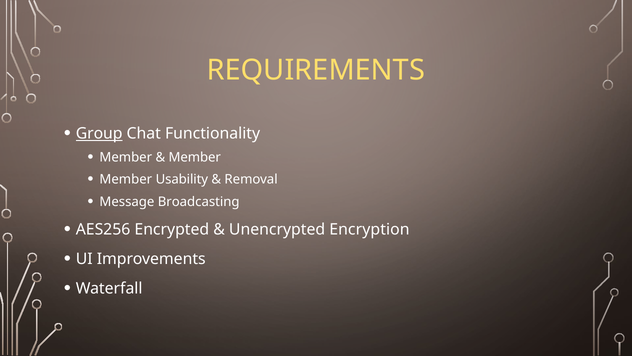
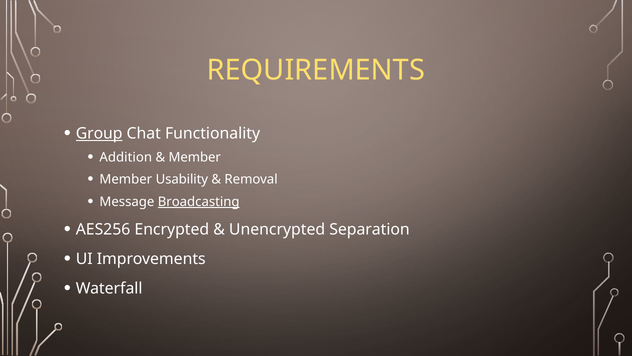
Member: Member -> Addition (126, 157)
Broadcasting underline: none -> present (199, 201)
Encryption: Encryption -> Separation (370, 229)
